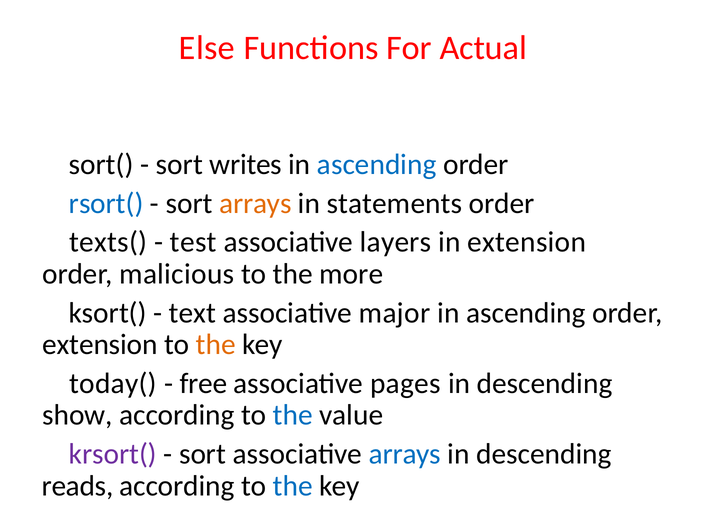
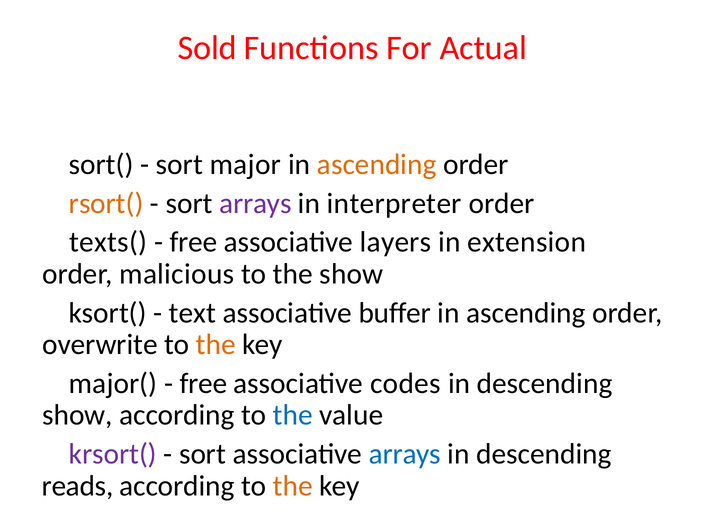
Else: Else -> Sold (207, 48)
writes: writes -> major (245, 164)
ascending colour: blue -> orange (377, 164)
rsort( colour: blue -> orange (106, 203)
arrays colour: orange -> purple (255, 203)
statements: statements -> interpreter (394, 203)
test: test -> free (194, 242)
the more: more -> show (351, 274)
major: major -> buffer (395, 312)
extension: extension -> overwrite (100, 344)
today(: today( -> major( (113, 383)
pages: pages -> codes (405, 383)
the colour: blue -> orange (293, 485)
